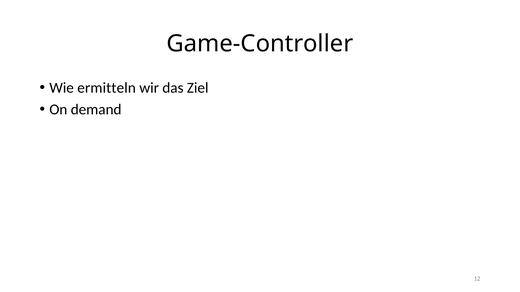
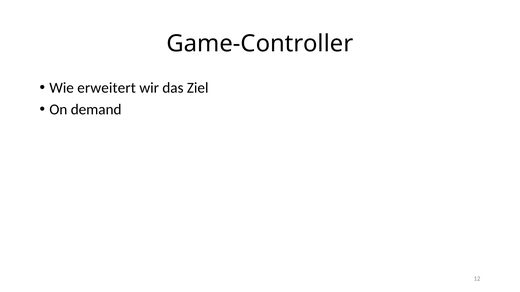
ermitteln: ermitteln -> erweitert (107, 88)
